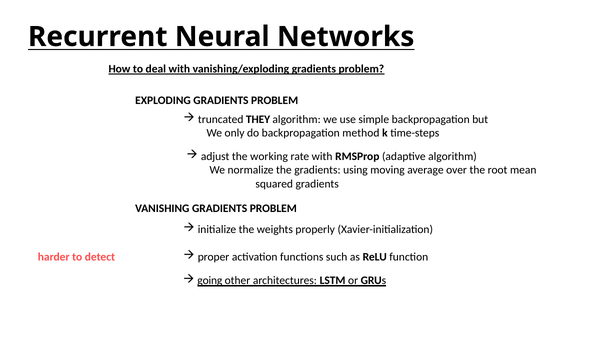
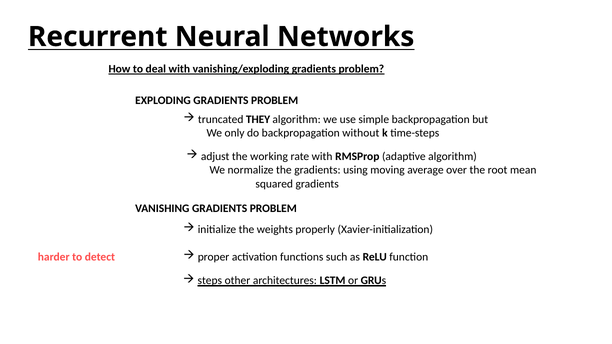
method: method -> without (361, 133)
going: going -> steps (210, 281)
